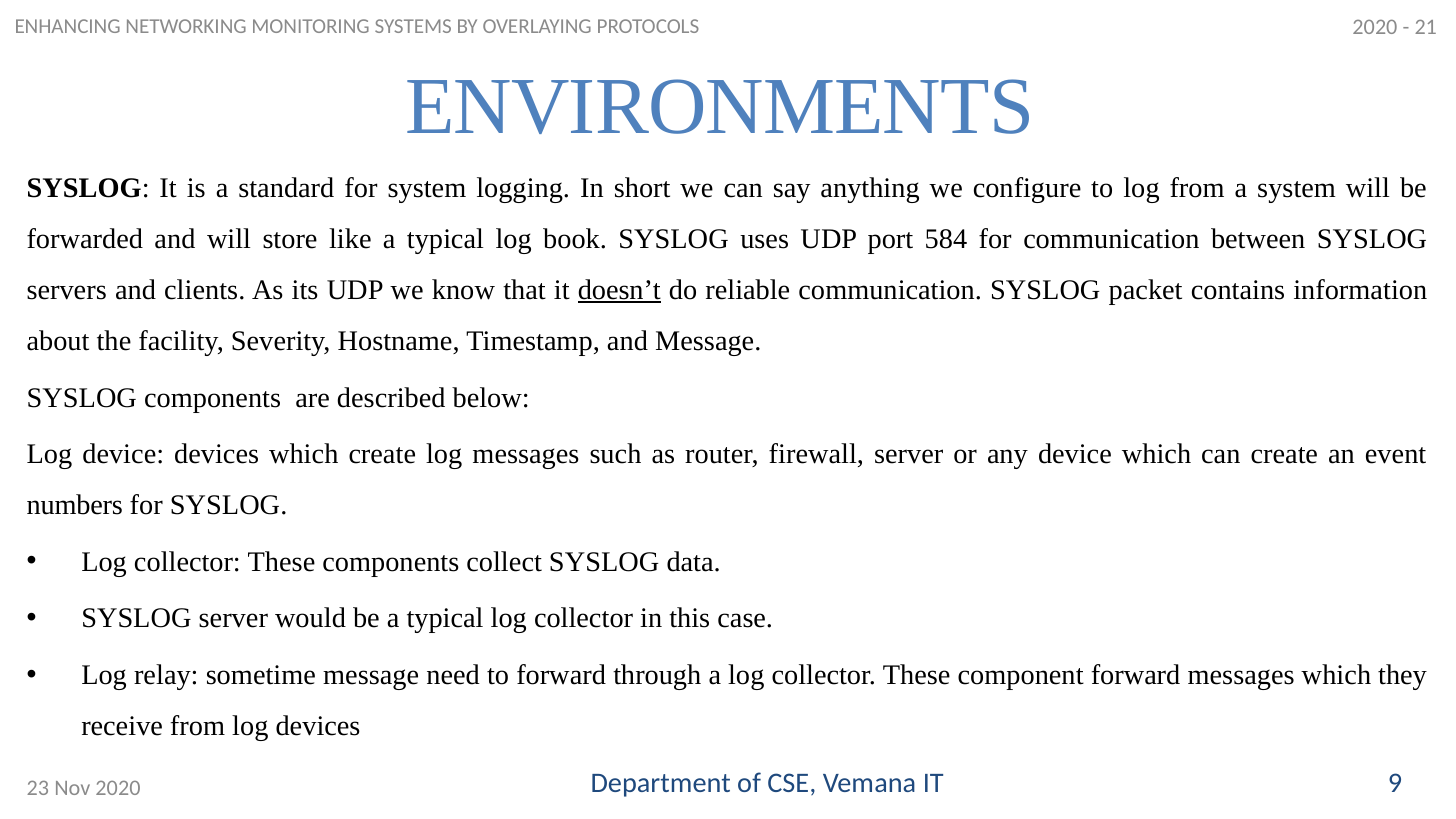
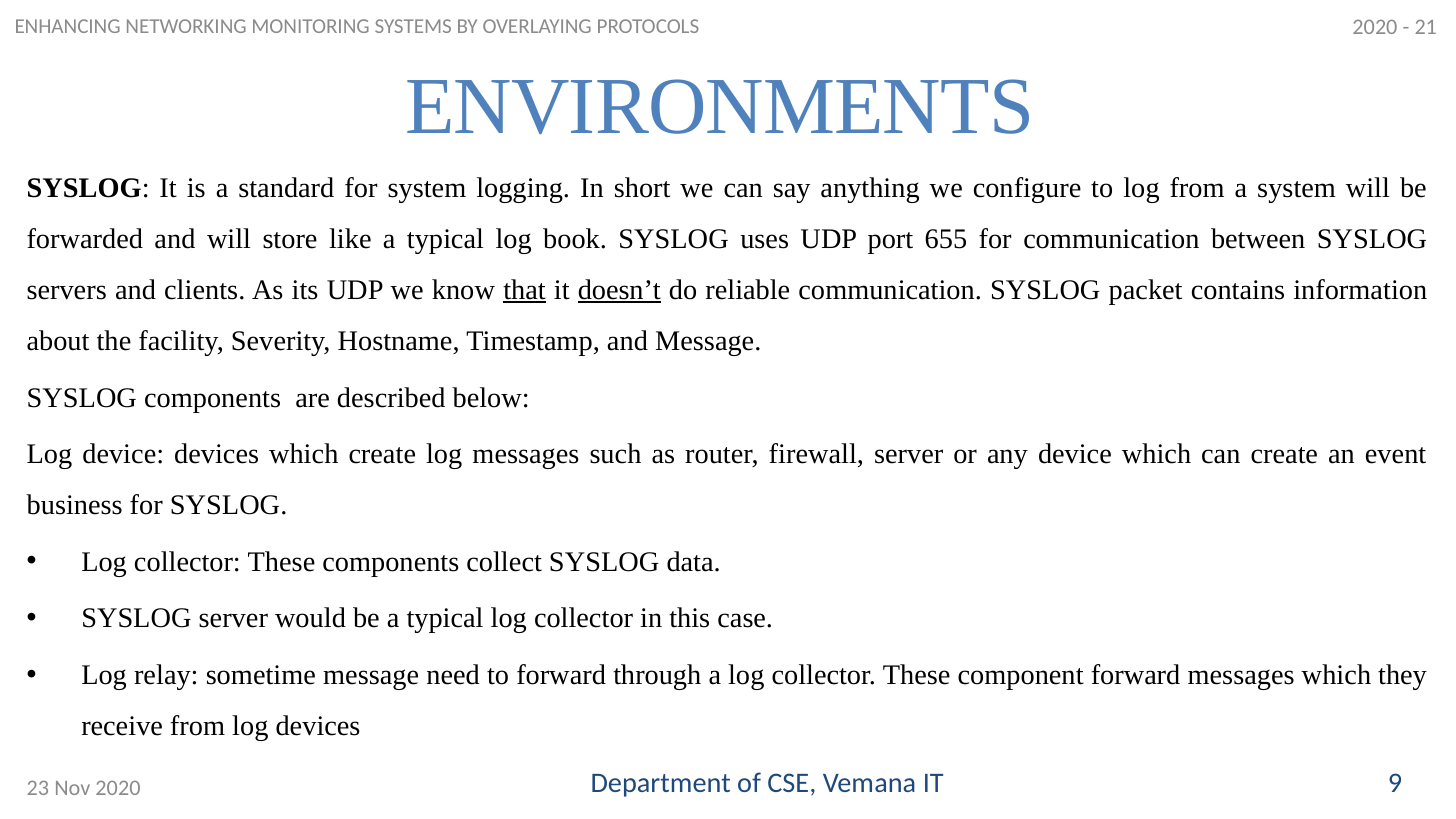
584: 584 -> 655 (946, 239)
that underline: none -> present (525, 290)
numbers: numbers -> business (75, 505)
